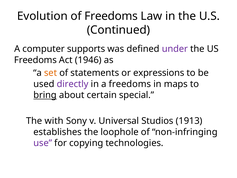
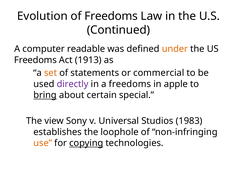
supports: supports -> readable (86, 49)
under colour: purple -> orange (175, 49)
1946: 1946 -> 1913 (88, 60)
expressions: expressions -> commercial (159, 73)
maps: maps -> apple (176, 84)
with: with -> view (54, 121)
1913: 1913 -> 1983 (189, 121)
use colour: purple -> orange (43, 143)
copying underline: none -> present (86, 143)
